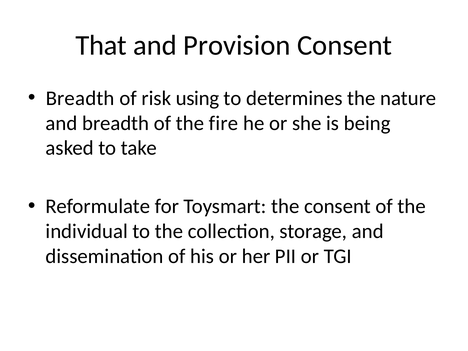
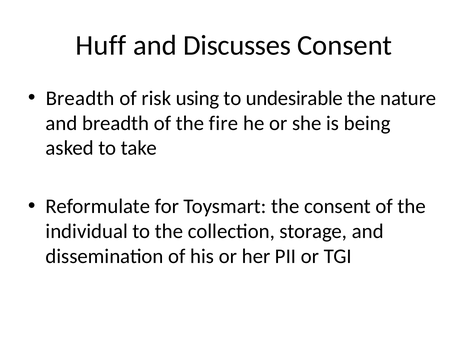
That: That -> Huff (101, 45)
Provision: Provision -> Discusses (237, 45)
determines: determines -> undesirable (294, 98)
